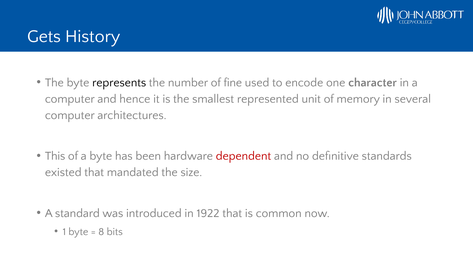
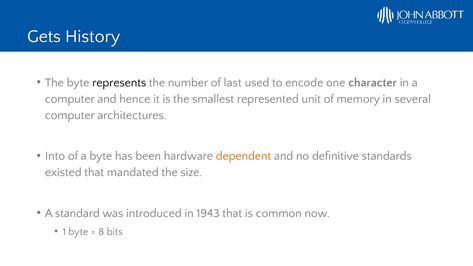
fine: fine -> last (233, 83)
This: This -> Into (55, 156)
dependent colour: red -> orange (243, 156)
1922: 1922 -> 1943 (208, 213)
